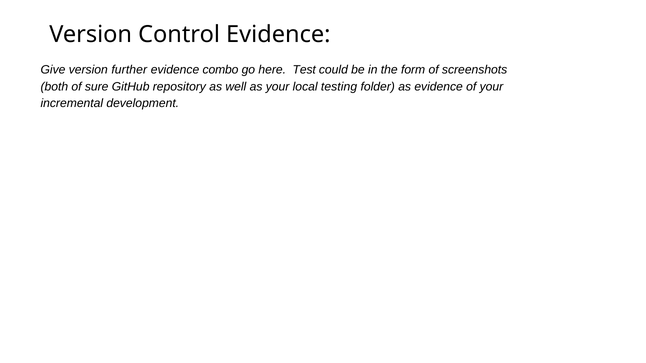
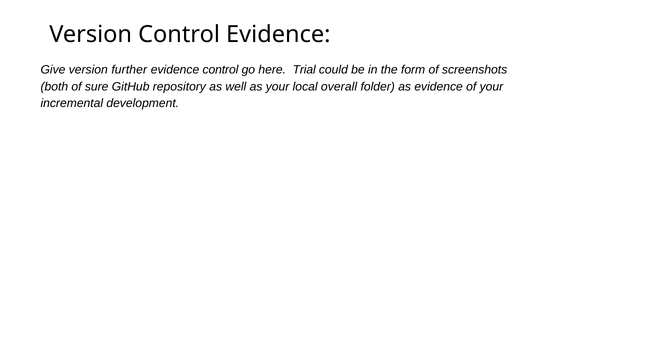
evidence combo: combo -> control (221, 70)
Test: Test -> Trial (304, 70)
testing: testing -> overall (339, 87)
